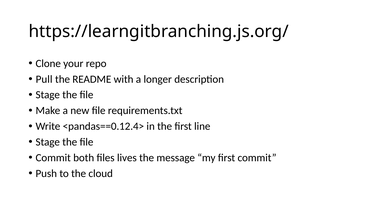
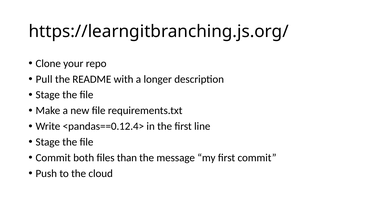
lives: lives -> than (127, 158)
